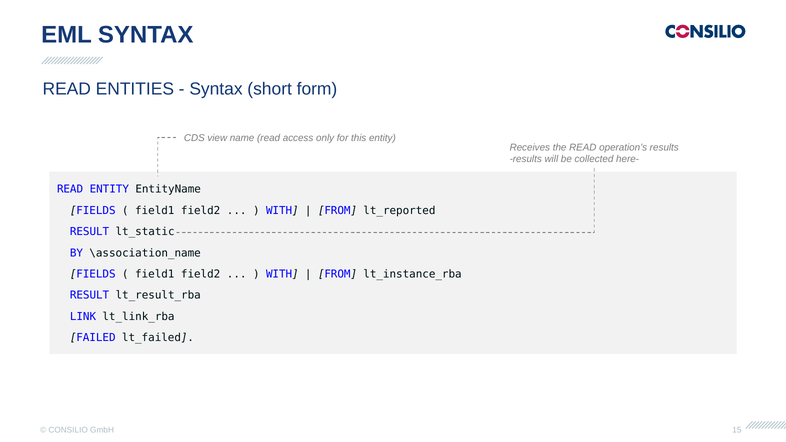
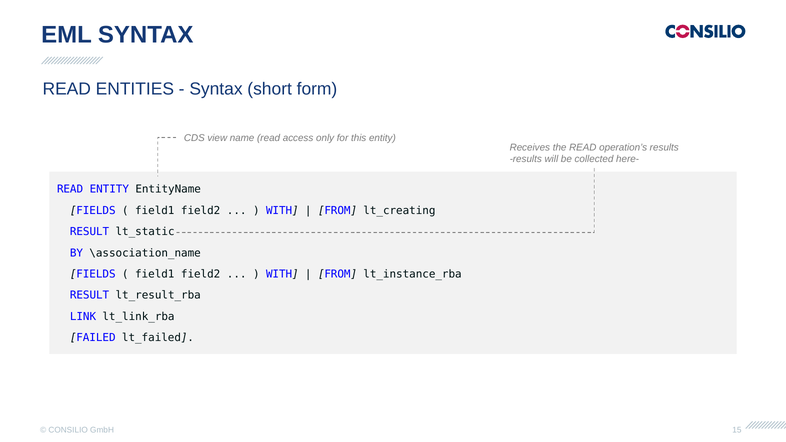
lt_reported: lt_reported -> lt_creating (399, 211)
